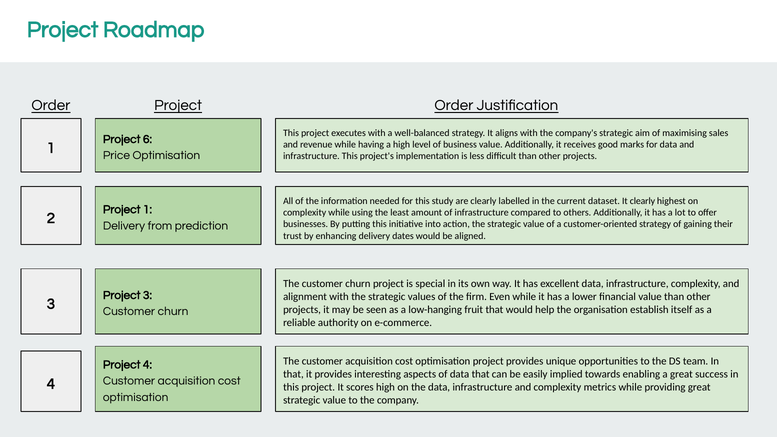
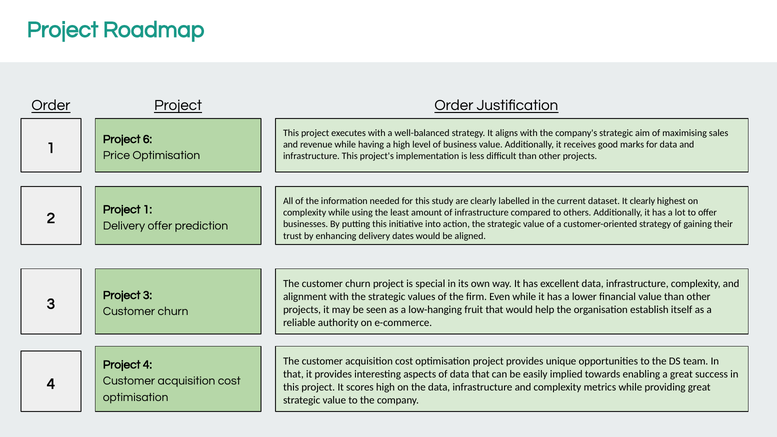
Delivery from: from -> offer (160, 226)
